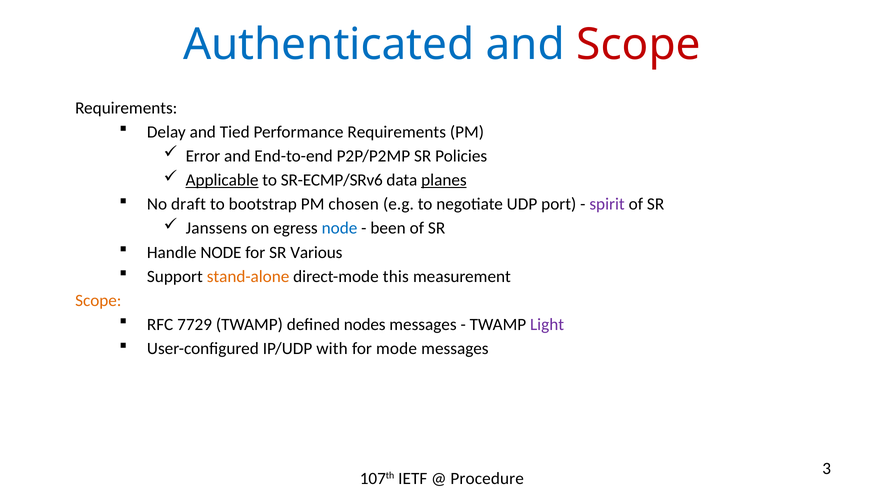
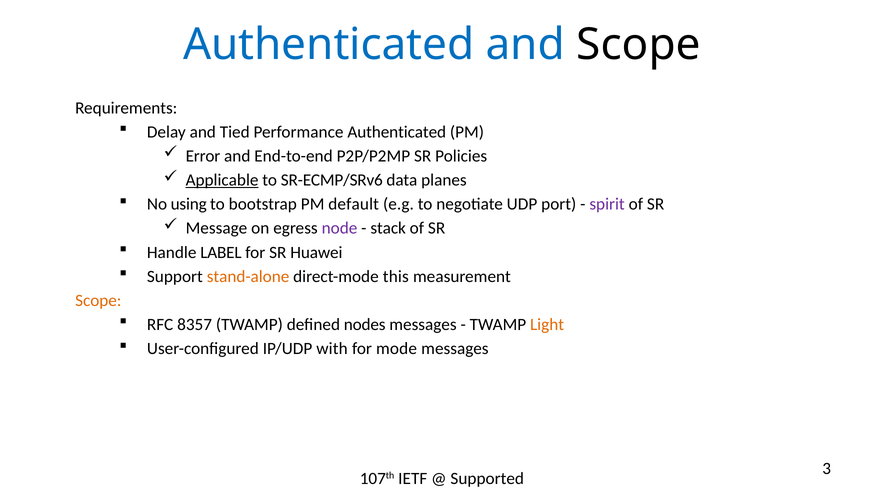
Scope colour: red -> black (639, 45)
Performance Requirements: Requirements -> Authenticated (397, 132)
planes underline: present -> none (444, 180)
draft: draft -> using (189, 204)
chosen: chosen -> default (354, 204)
Janssens: Janssens -> Message (216, 228)
node colour: blue -> purple (340, 228)
been: been -> stack (388, 228)
Handle NODE: NODE -> LABEL (221, 253)
Various: Various -> Huawei (316, 253)
7729: 7729 -> 8357 (195, 325)
Light colour: purple -> orange (547, 325)
Procedure: Procedure -> Supported (487, 479)
